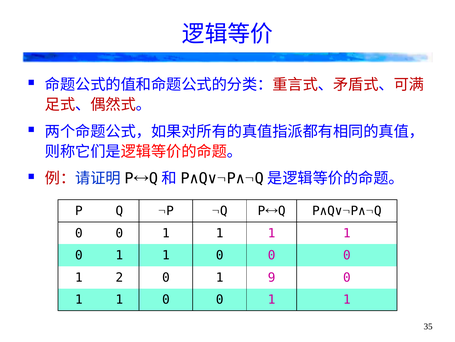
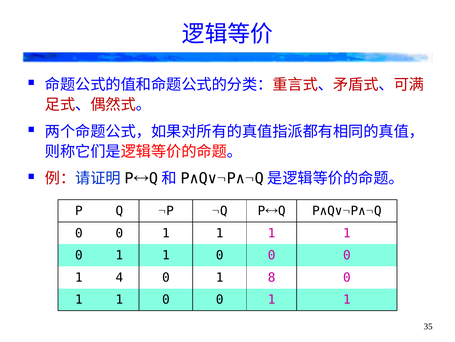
2: 2 -> 4 (119, 277)
9: 9 -> 8 (272, 277)
